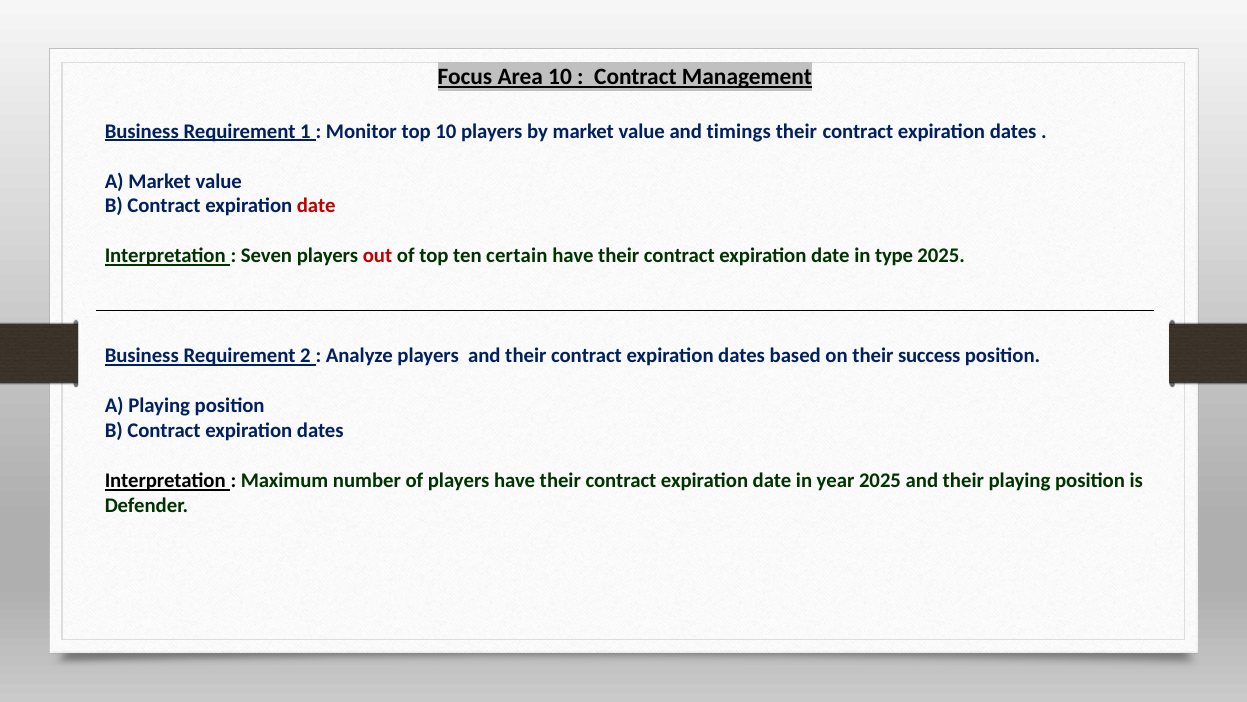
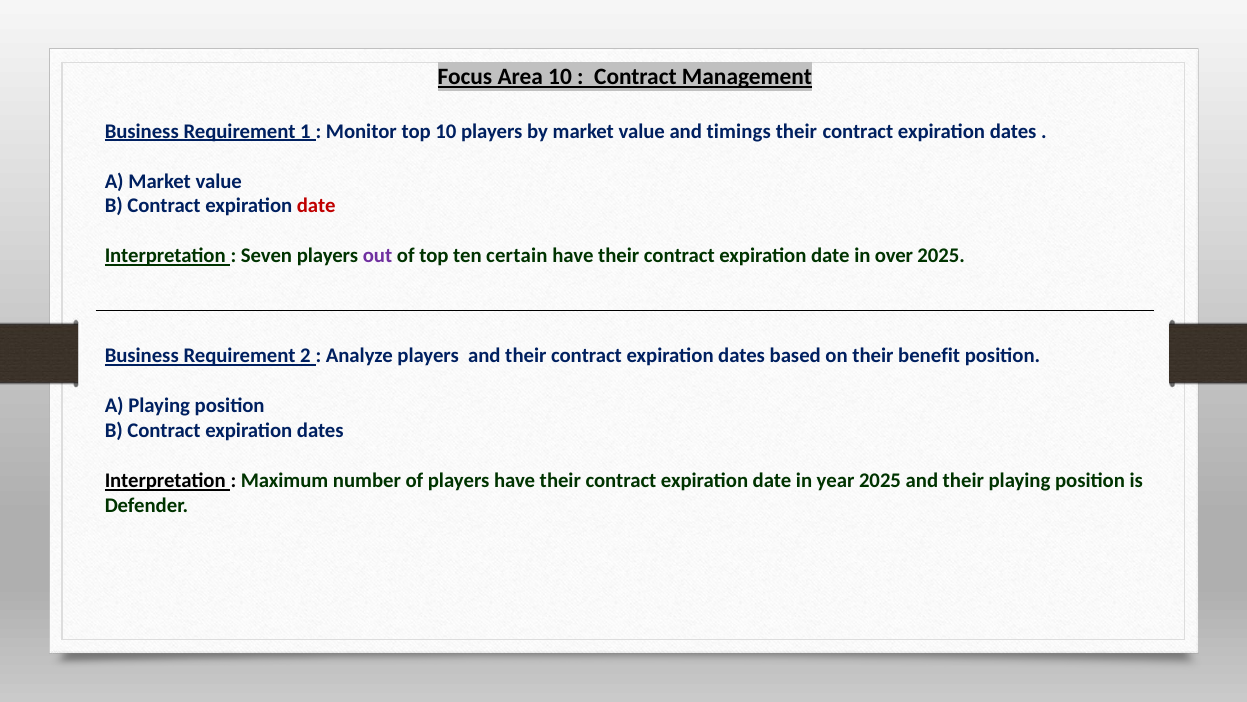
out colour: red -> purple (378, 256)
type: type -> over (894, 256)
success: success -> benefit (929, 355)
